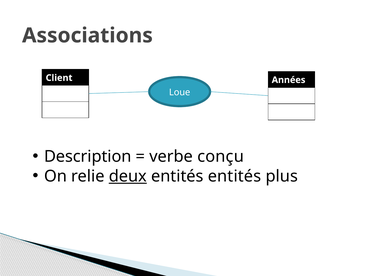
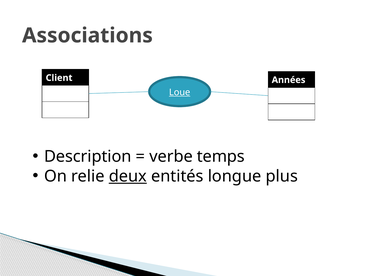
Loue underline: none -> present (180, 92)
conçu: conçu -> temps (221, 157)
entités entités: entités -> longue (235, 176)
